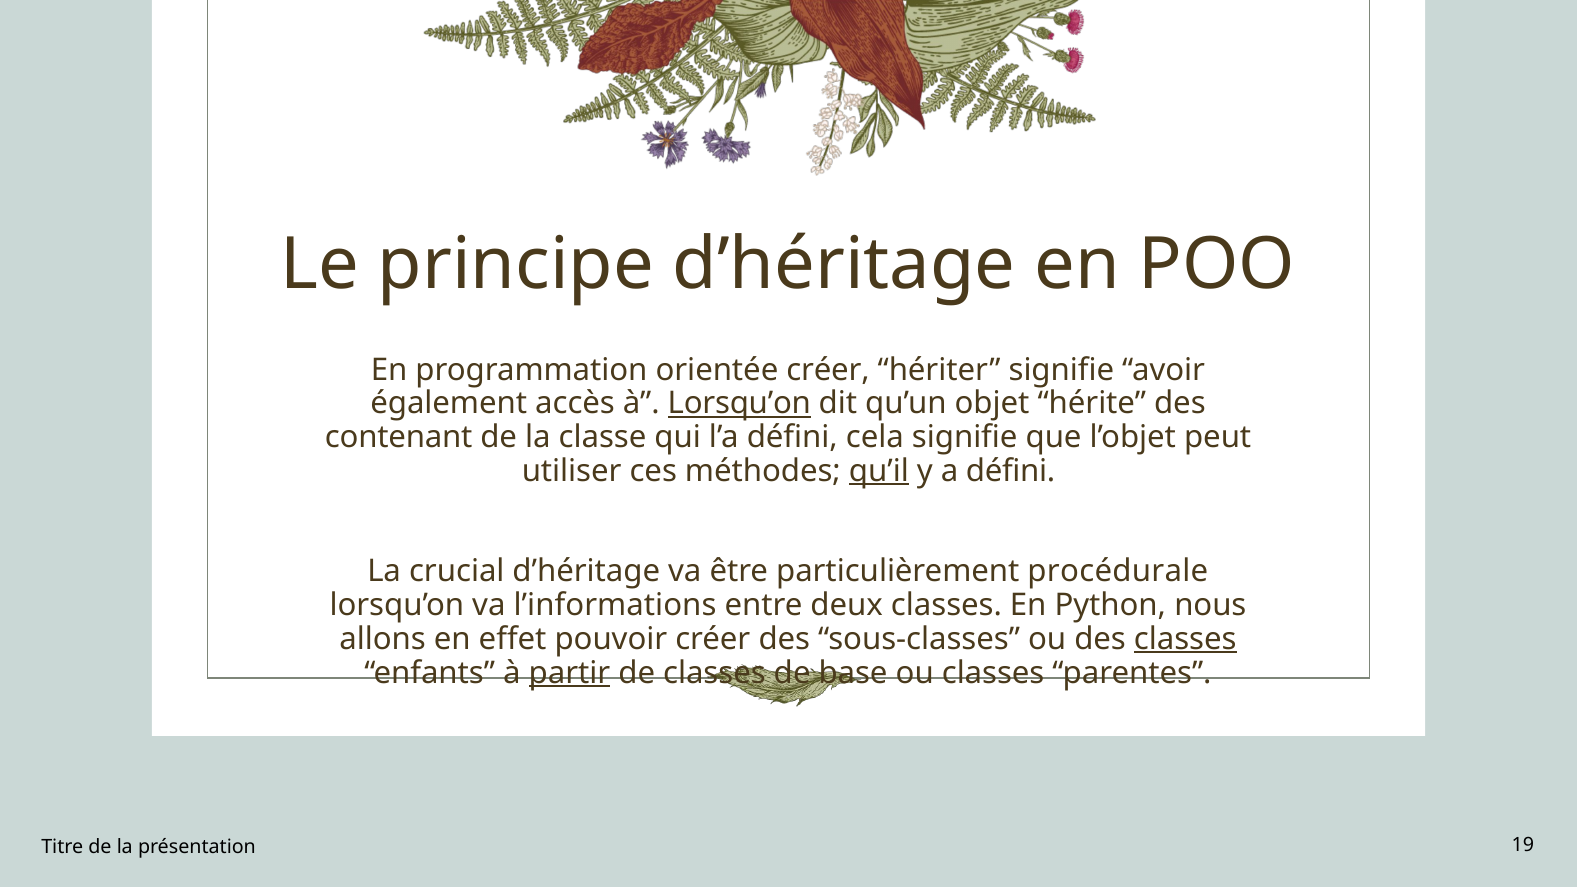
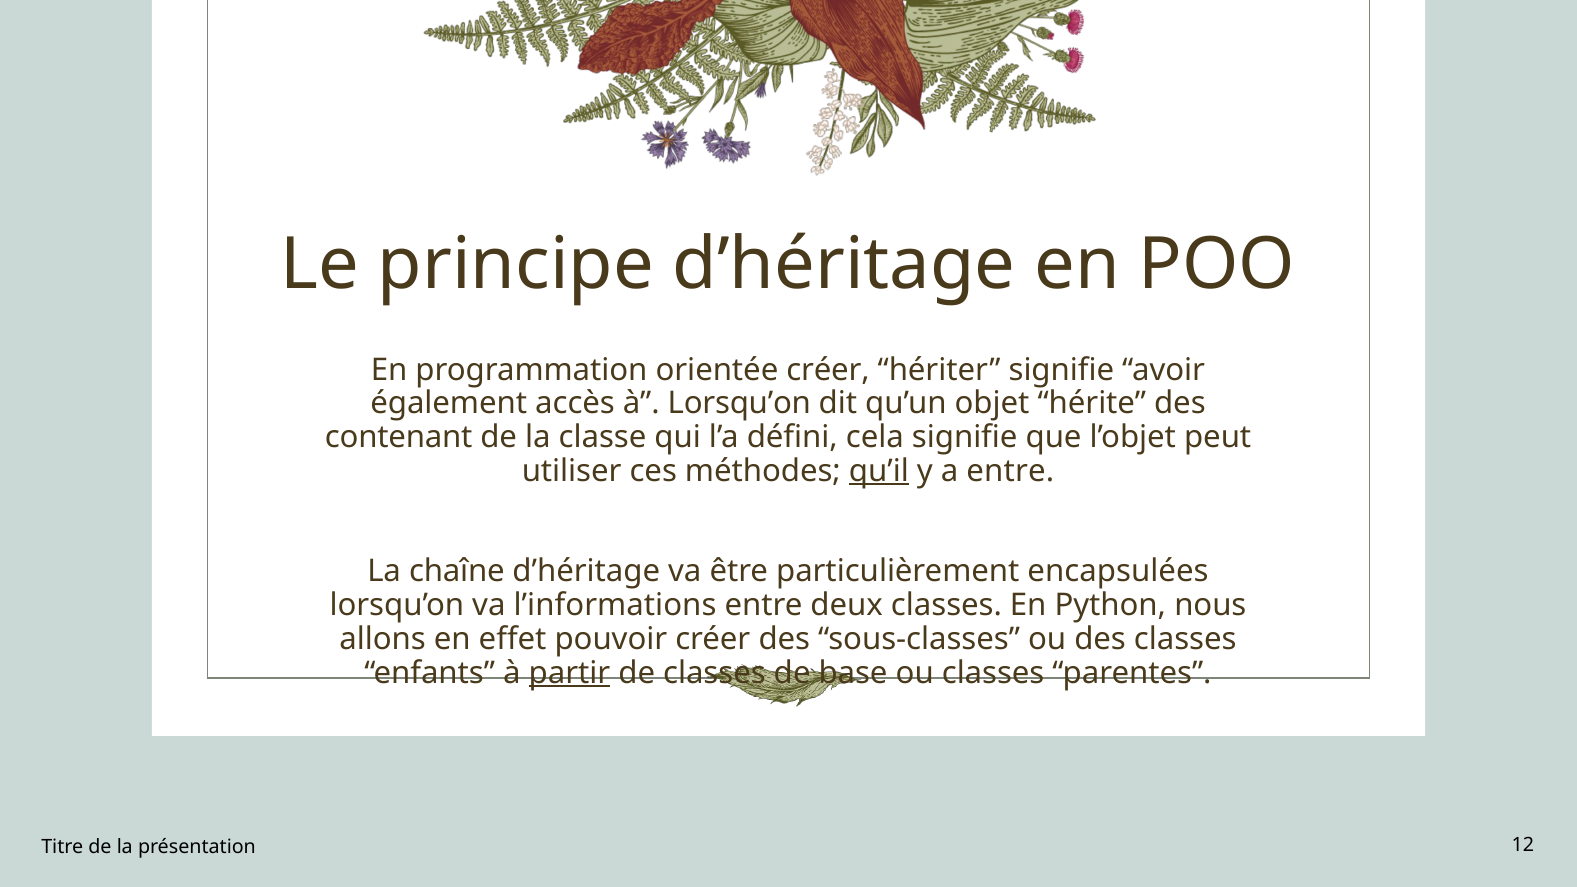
Lorsqu’on underline: present -> none (739, 404)
a défini: défini -> entre (1010, 471)
crucial: crucial -> chaîne (457, 572)
procédurale: procédurale -> encapsulées (1118, 572)
classes underline: present -> none (1185, 639)
19: 19 -> 12 (1523, 846)
